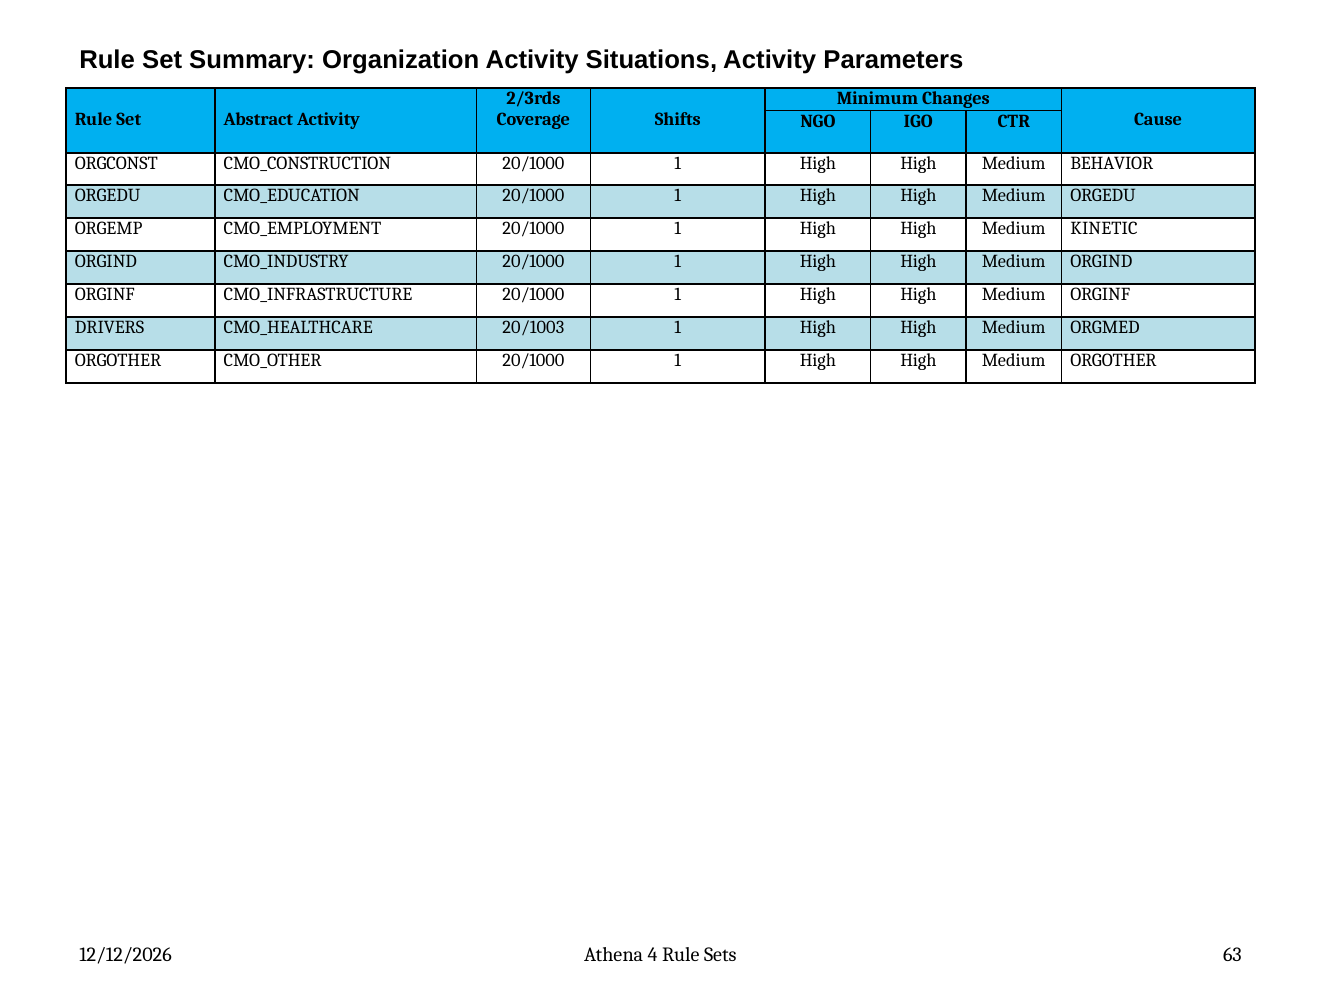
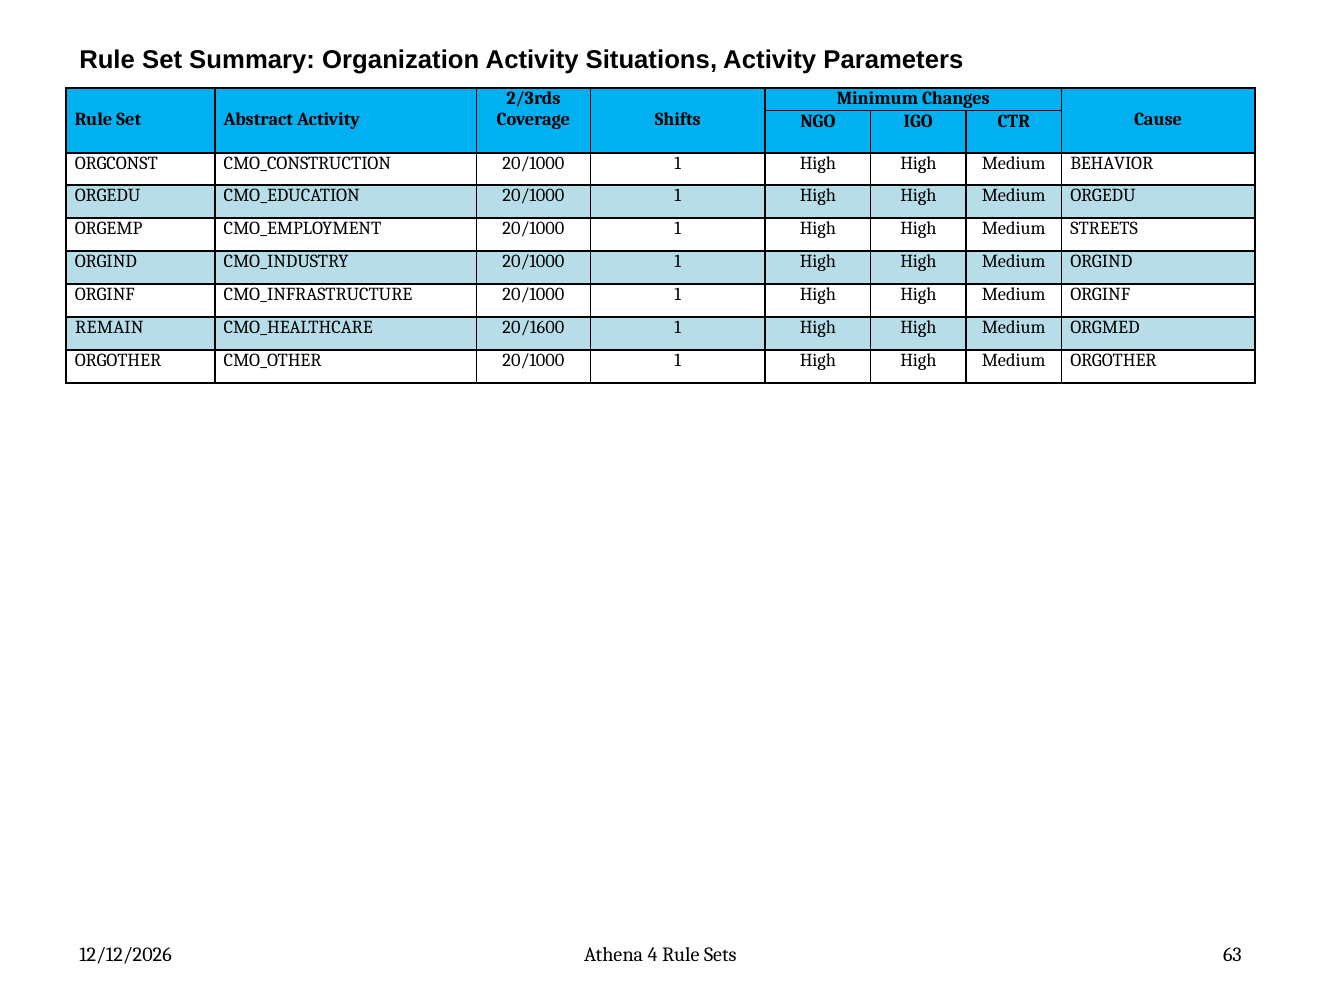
KINETIC: KINETIC -> STREETS (1104, 228)
DRIVERS: DRIVERS -> REMAIN (109, 327)
20/1003: 20/1003 -> 20/1600 (533, 327)
